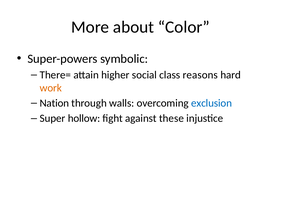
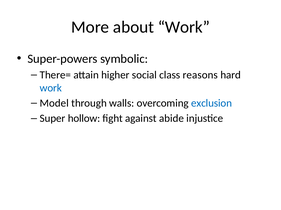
about Color: Color -> Work (184, 27)
work colour: orange -> blue (51, 88)
Nation: Nation -> Model (54, 104)
these: these -> abide (171, 119)
